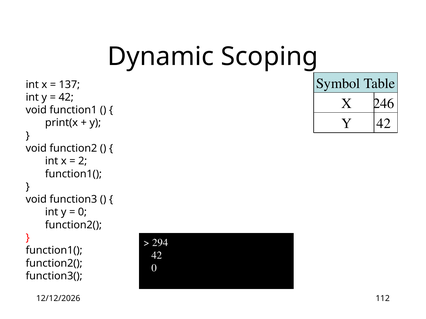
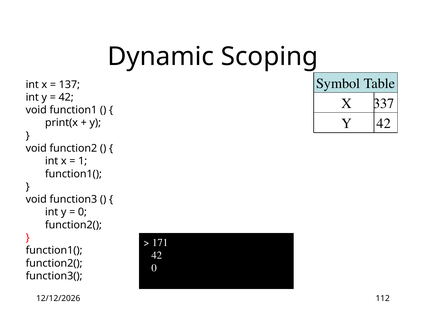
246: 246 -> 337 (384, 104)
2: 2 -> 1 (83, 161)
294: 294 -> 171 (160, 243)
